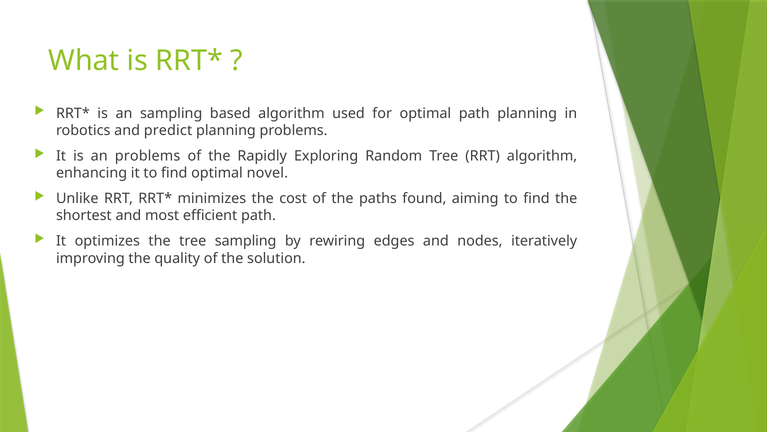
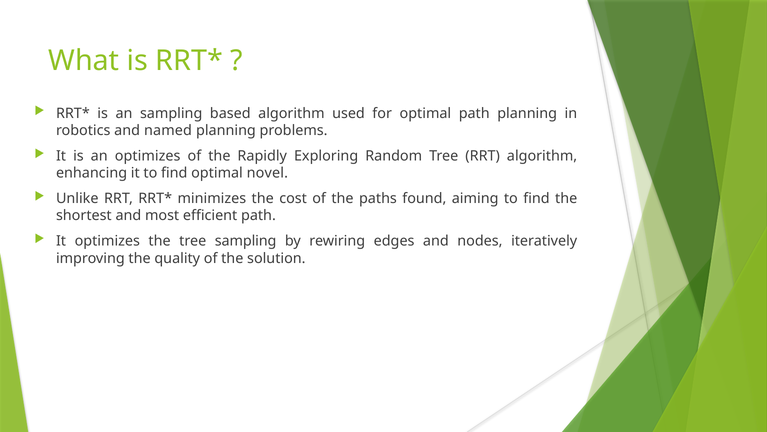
predict: predict -> named (168, 130)
an problems: problems -> optimizes (148, 156)
